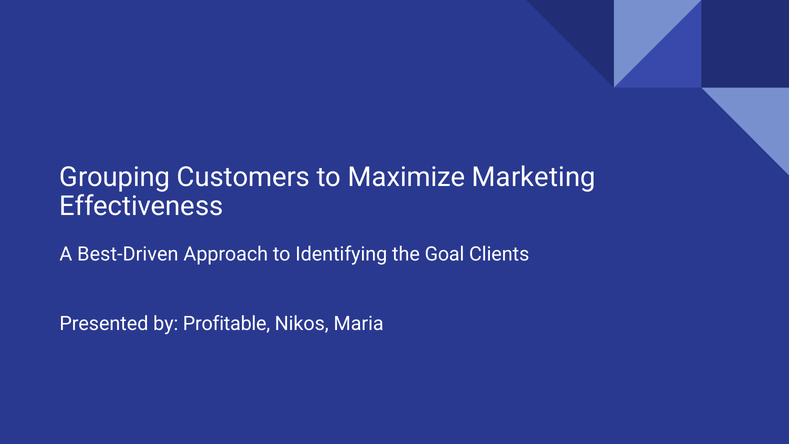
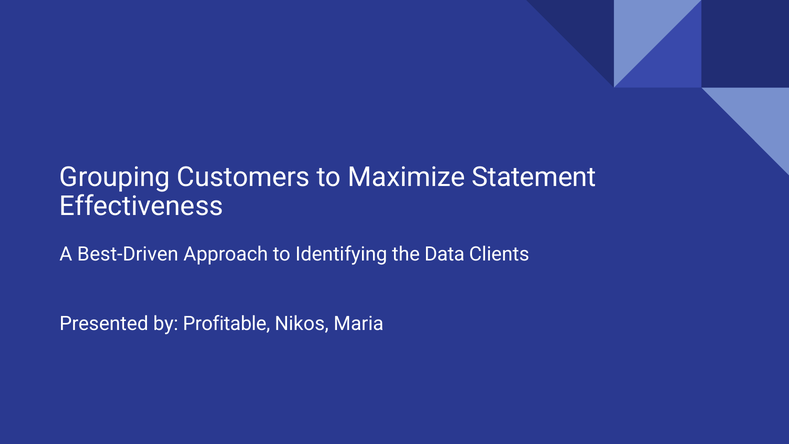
Marketing: Marketing -> Statement (534, 177)
Goal: Goal -> Data (445, 254)
